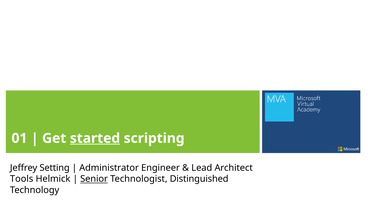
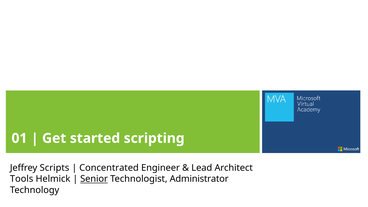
started underline: present -> none (95, 138)
Setting: Setting -> Scripts (54, 168)
Administrator: Administrator -> Concentrated (109, 168)
Distinguished: Distinguished -> Administrator (199, 179)
